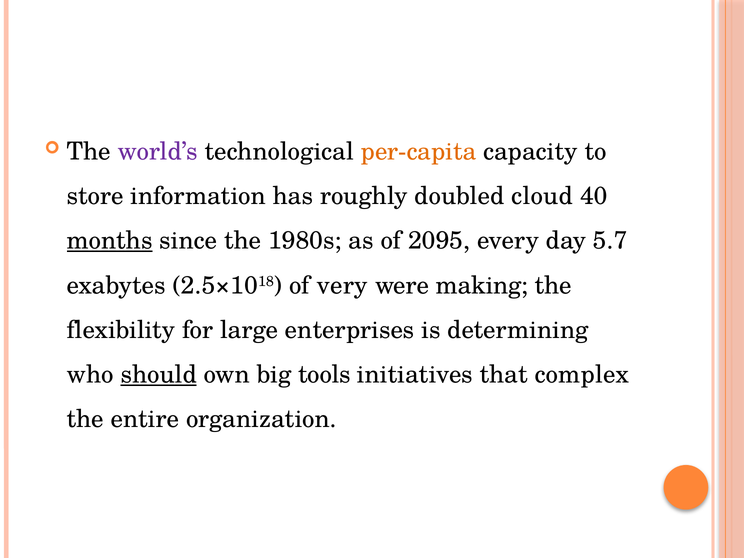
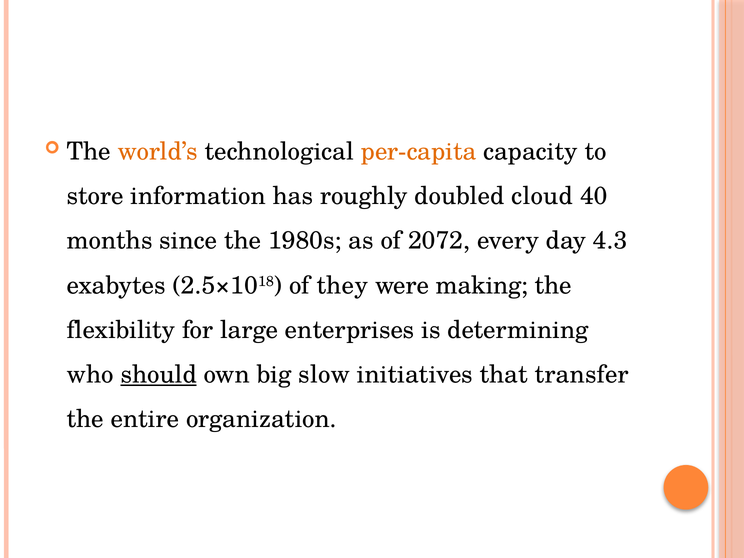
world’s colour: purple -> orange (158, 151)
months underline: present -> none (110, 241)
2095: 2095 -> 2072 (439, 241)
5.7: 5.7 -> 4.3 (610, 241)
very: very -> they (342, 285)
tools: tools -> slow (324, 375)
complex: complex -> transfer (582, 375)
